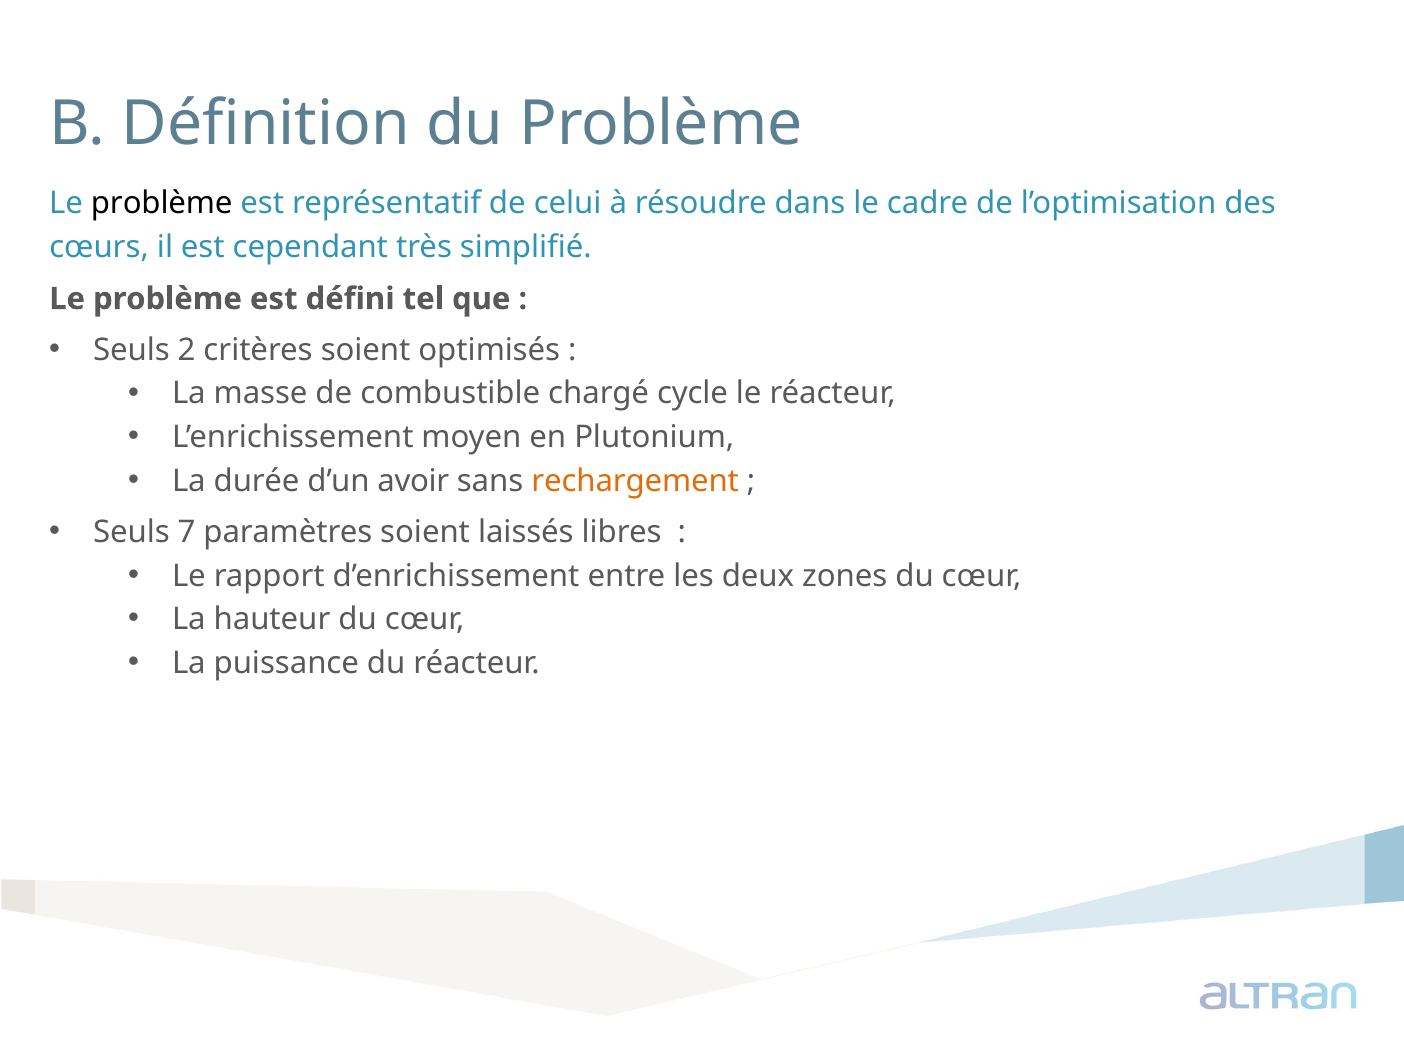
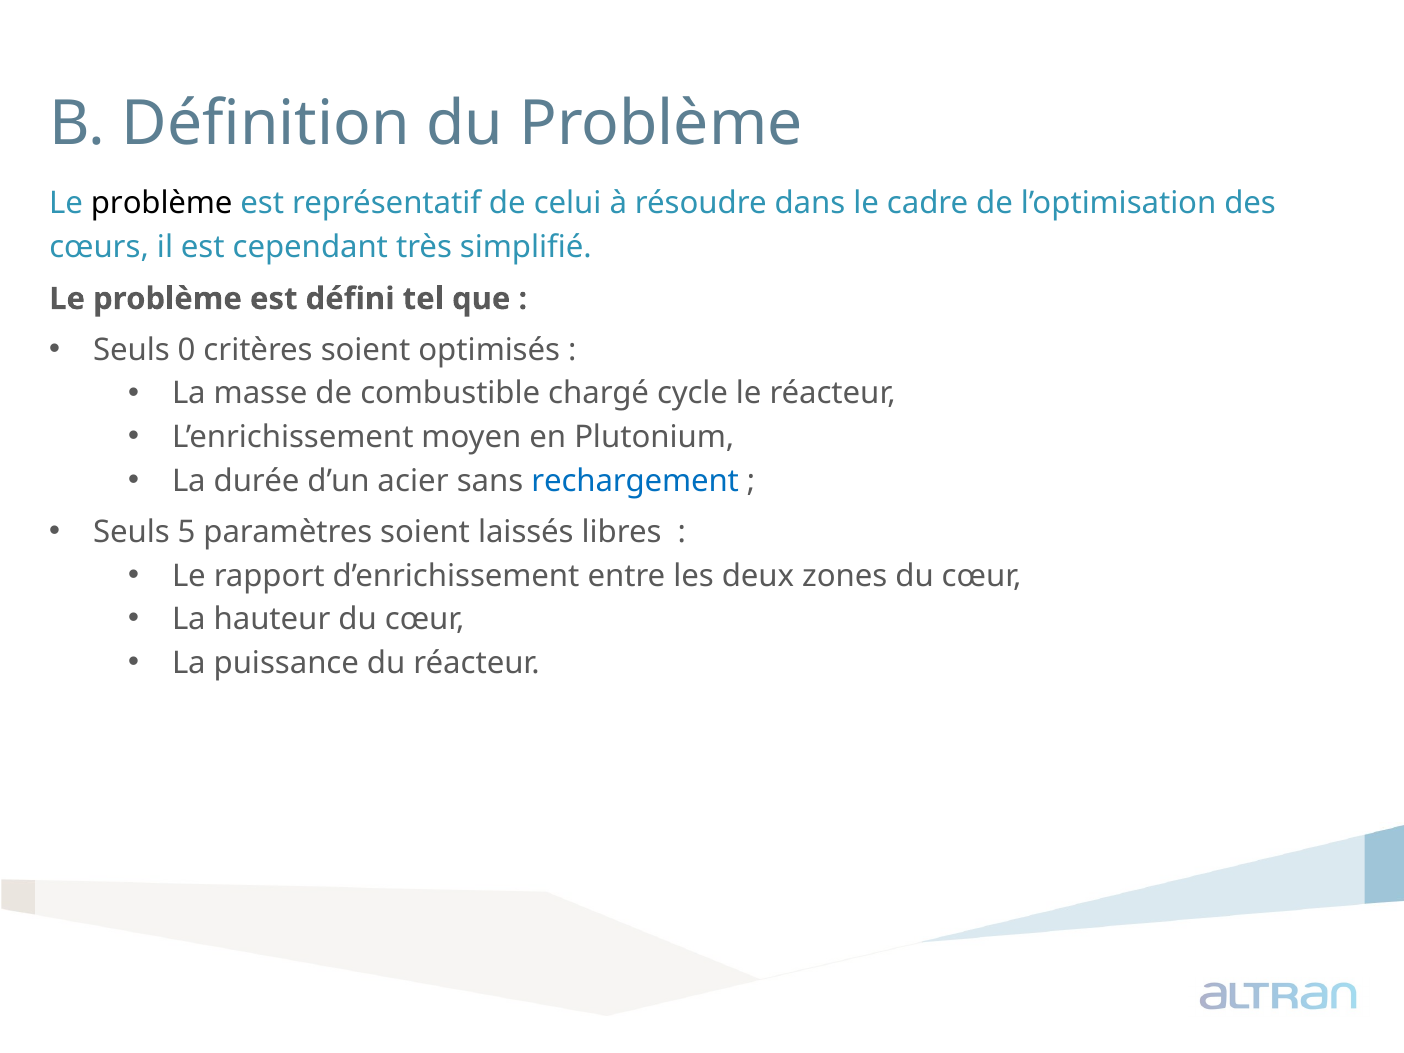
2: 2 -> 0 (186, 350)
avoir: avoir -> acier (413, 481)
rechargement colour: orange -> blue (635, 481)
7: 7 -> 5 (186, 532)
